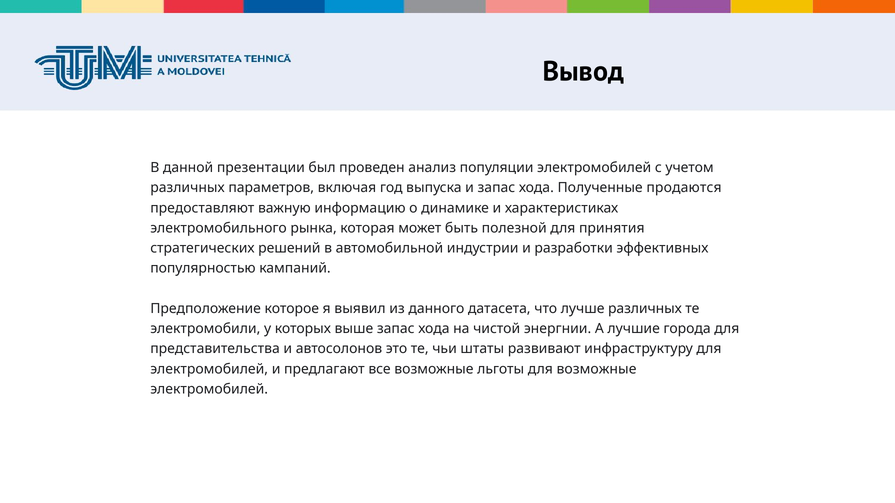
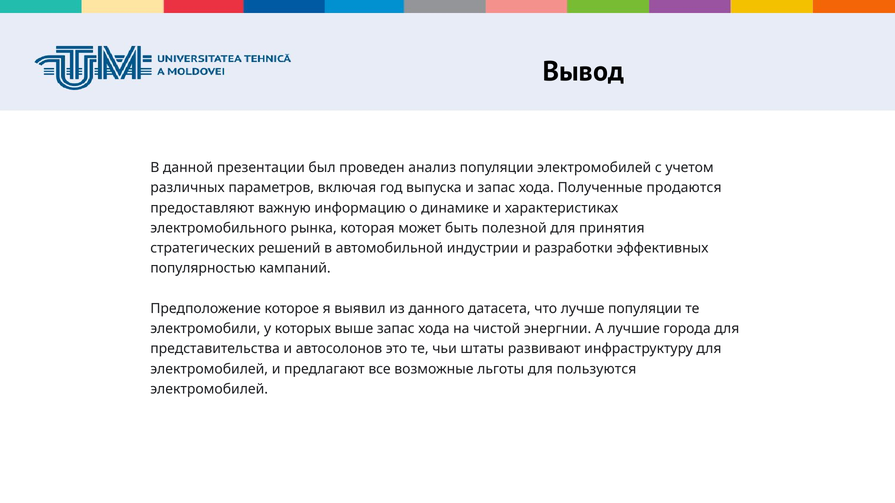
лучше различных: различных -> популяции (645, 309)
для возможные: возможные -> пользуются (596, 369)
